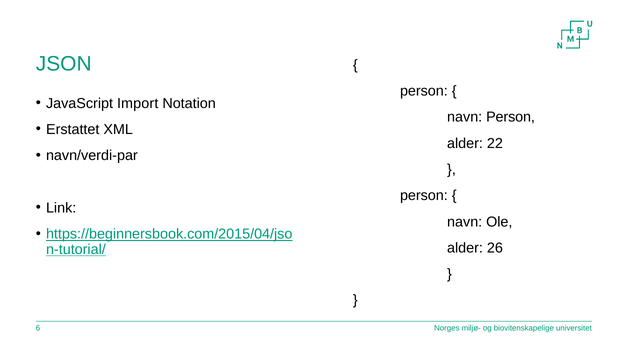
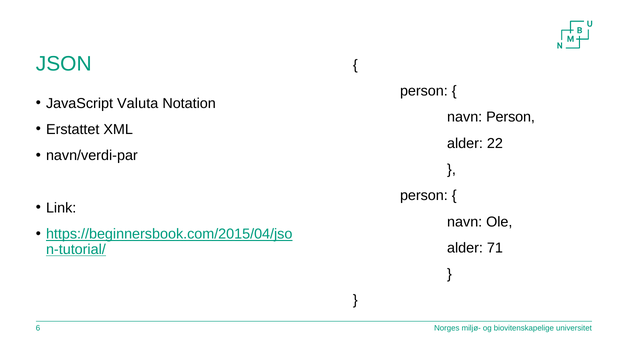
Import: Import -> Valuta (138, 103)
26: 26 -> 71 (495, 248)
